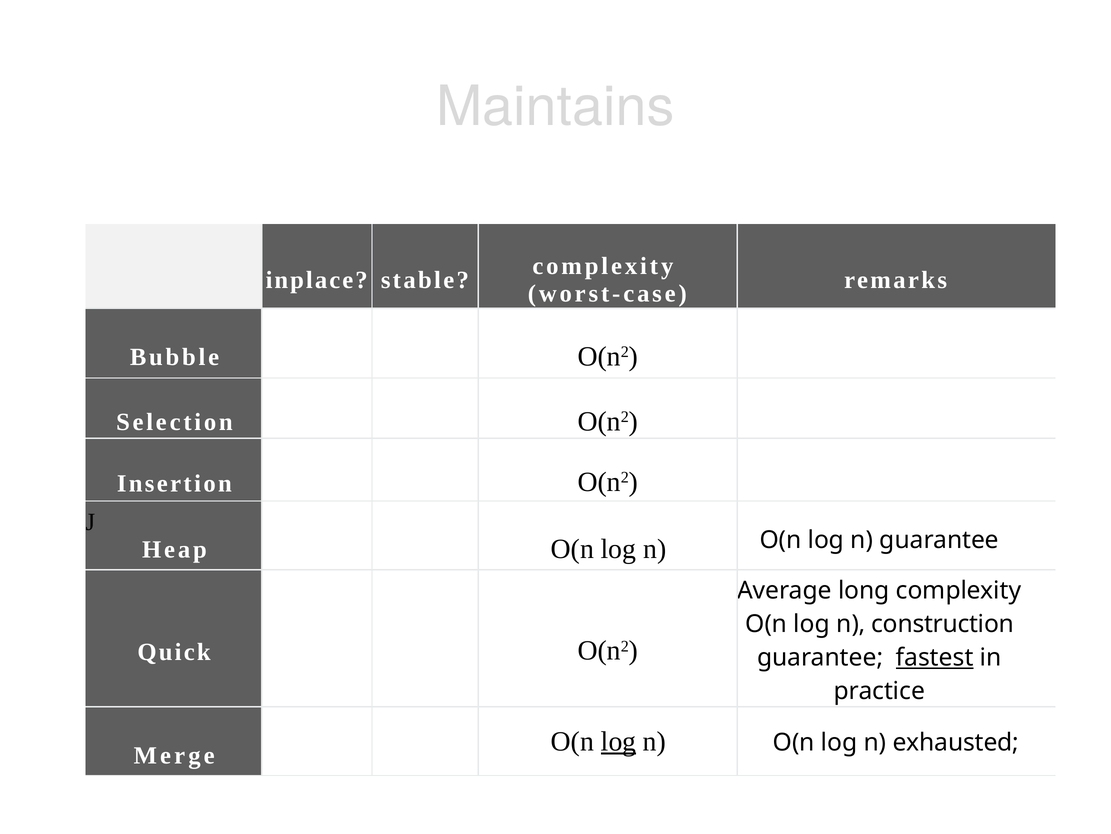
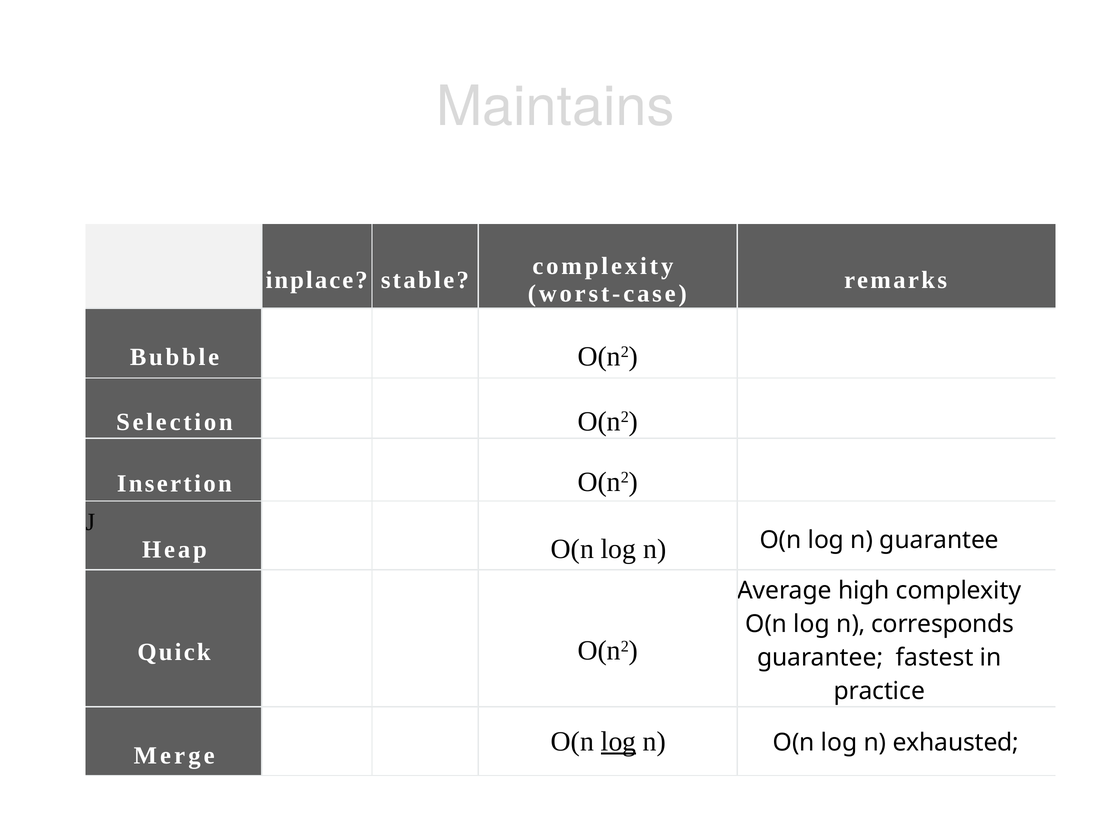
long: long -> high (864, 590)
construction: construction -> corresponds (943, 624)
fastest underline: present -> none (935, 657)
